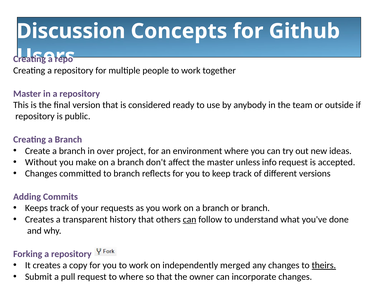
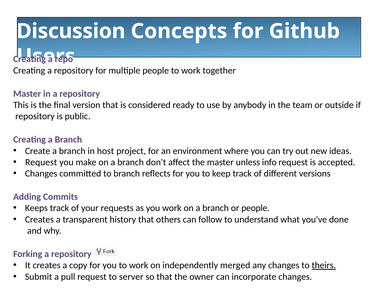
over: over -> host (106, 151)
Without: Without -> Request (41, 162)
or branch: branch -> people (256, 208)
can underline: present -> none (190, 220)
to where: where -> server (131, 277)
